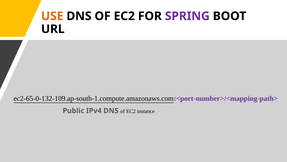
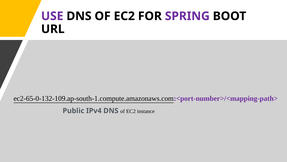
USE colour: orange -> purple (52, 16)
